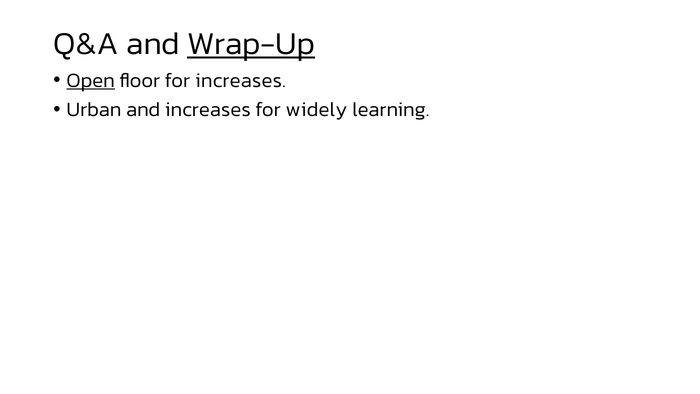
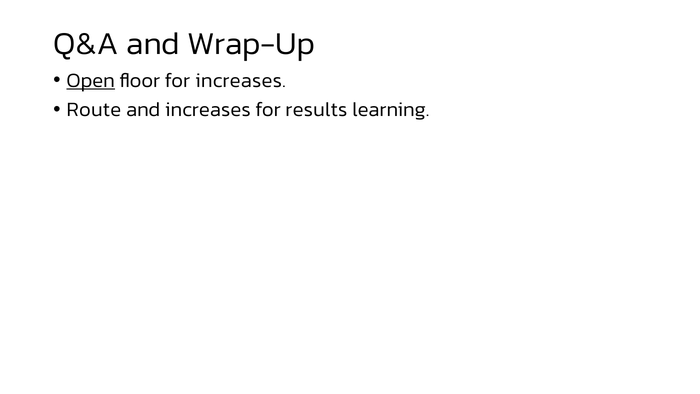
Wrap-Up underline: present -> none (251, 44)
Urban: Urban -> Route (94, 110)
widely: widely -> results (316, 110)
